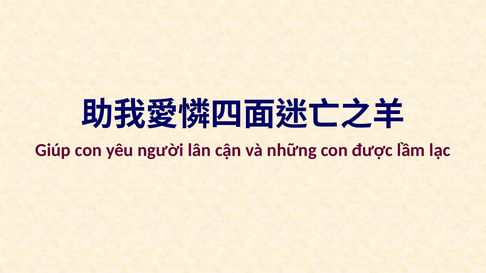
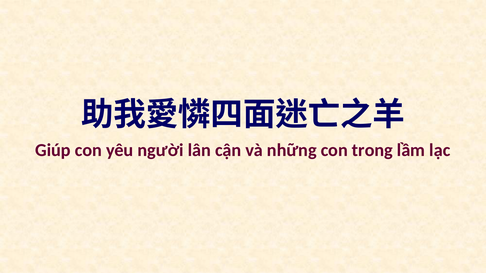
được: được -> trong (372, 150)
